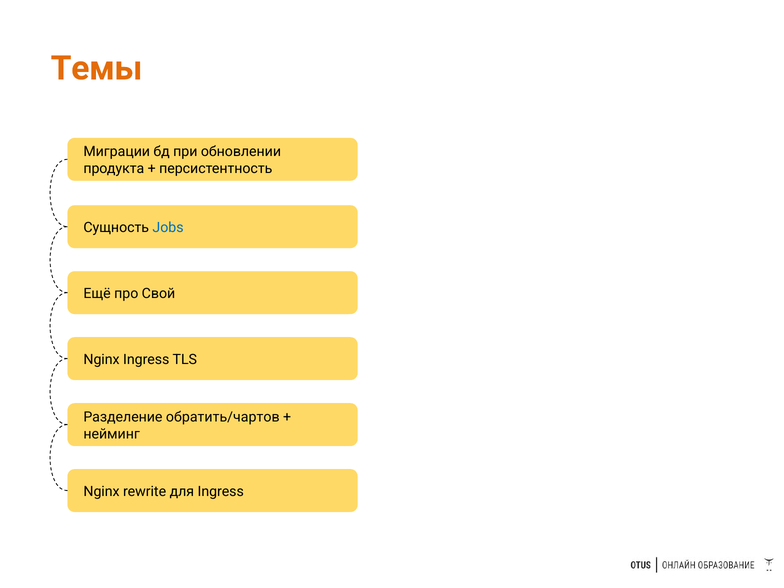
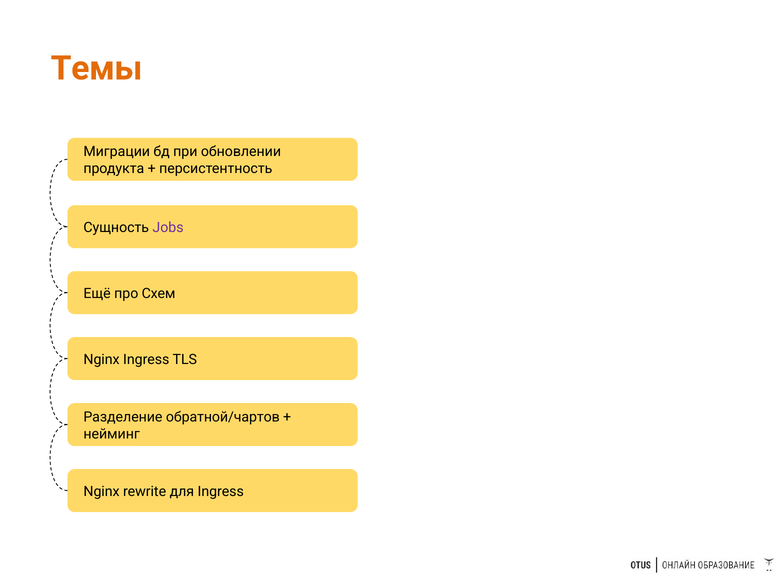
Jobs colour: blue -> purple (168, 228)
Свой: Свой -> Схем (159, 294)
обратить/чартов: обратить/чартов -> обратной/чартов (223, 417)
